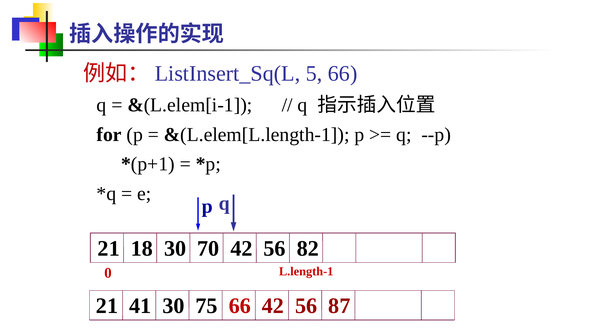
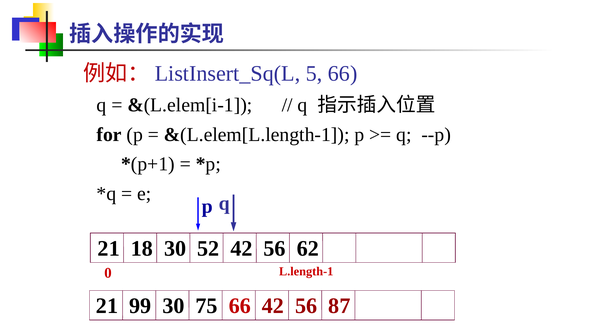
70: 70 -> 52 (208, 248)
82: 82 -> 62 (308, 248)
41: 41 -> 99 (140, 306)
